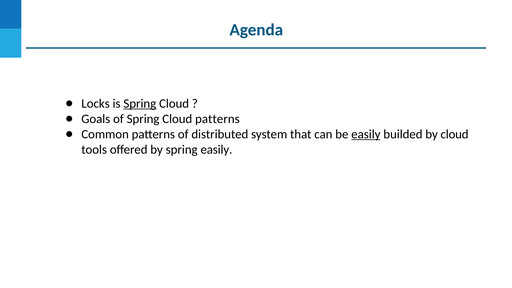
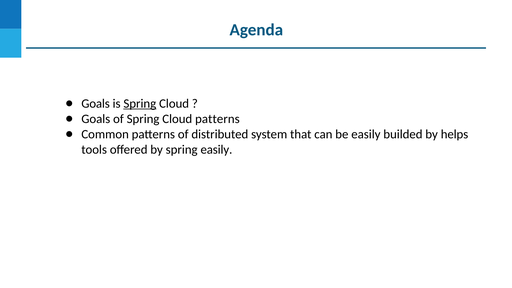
Locks: Locks -> Goals (96, 104)
easily underline: present -> none (366, 134)
by cloud: cloud -> helps (454, 134)
